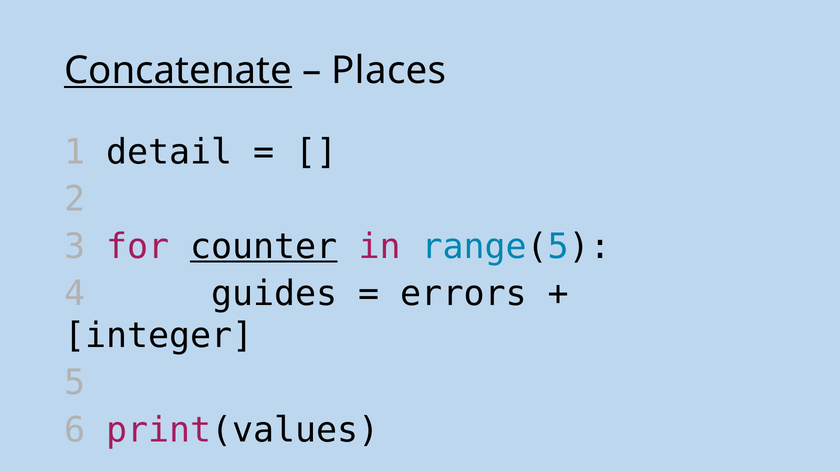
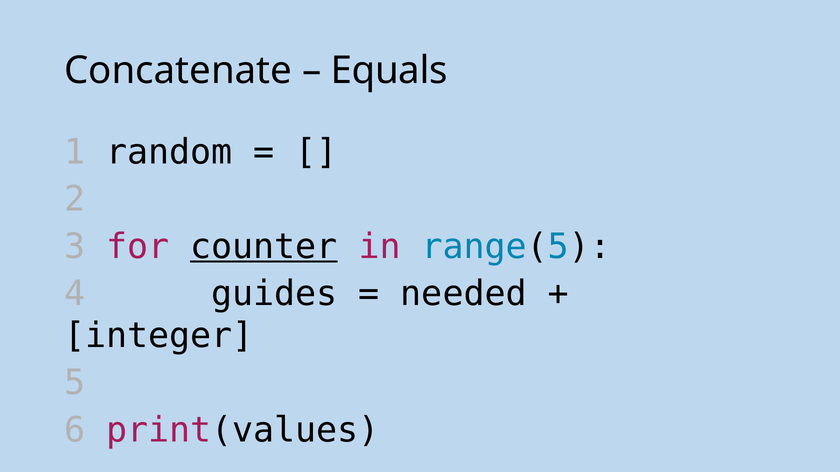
Concatenate underline: present -> none (178, 71)
Places: Places -> Equals (389, 71)
detail: detail -> random (169, 152)
errors: errors -> needed (464, 294)
